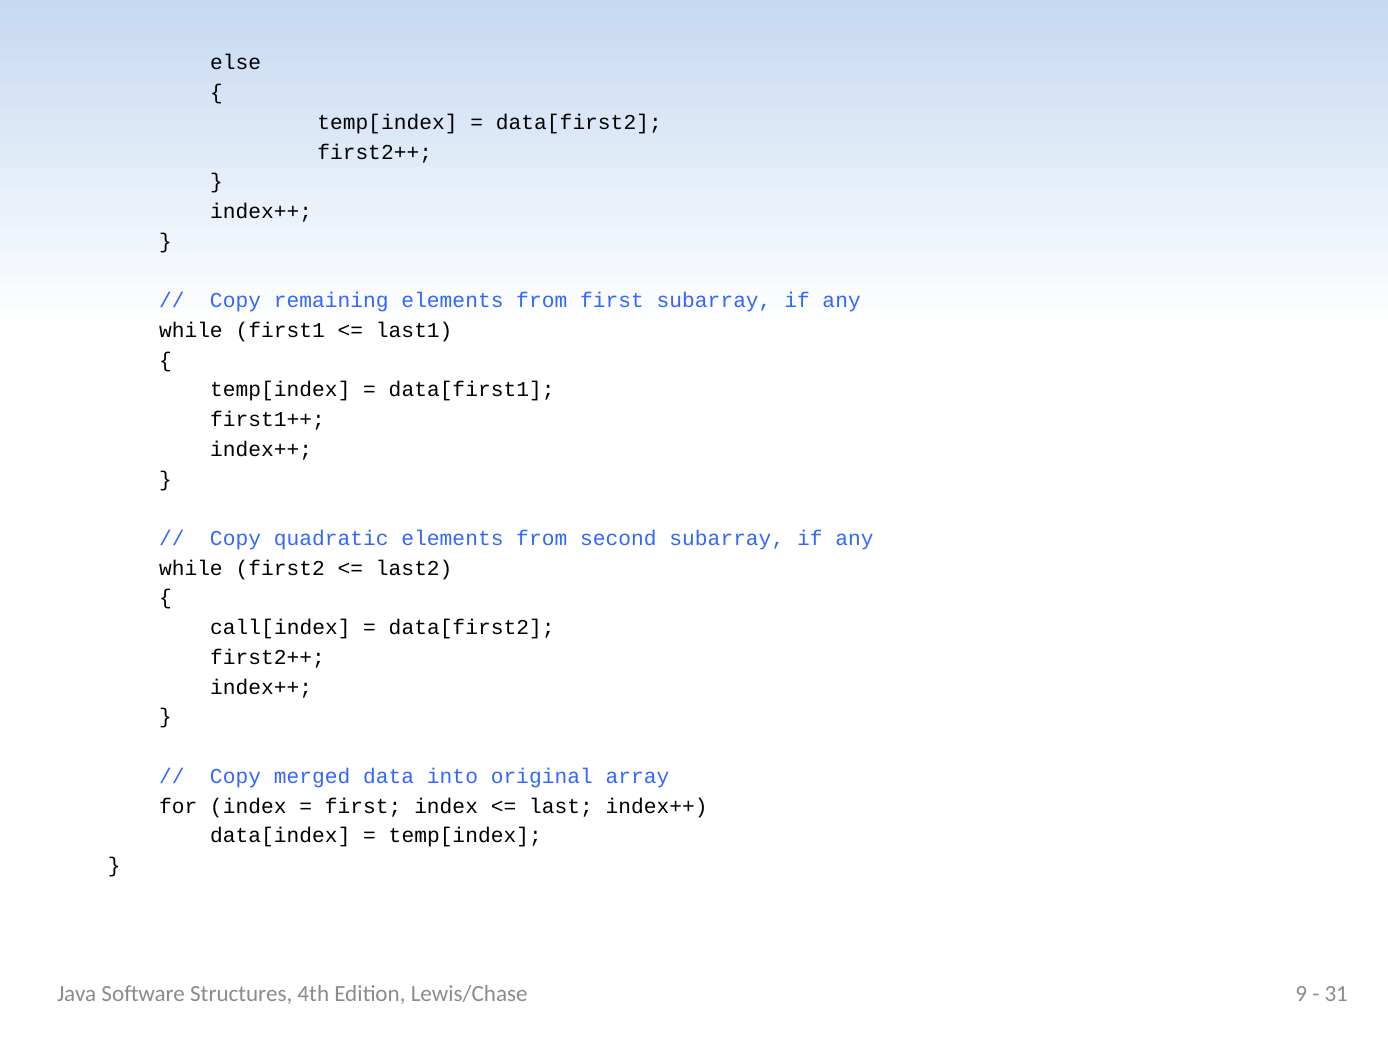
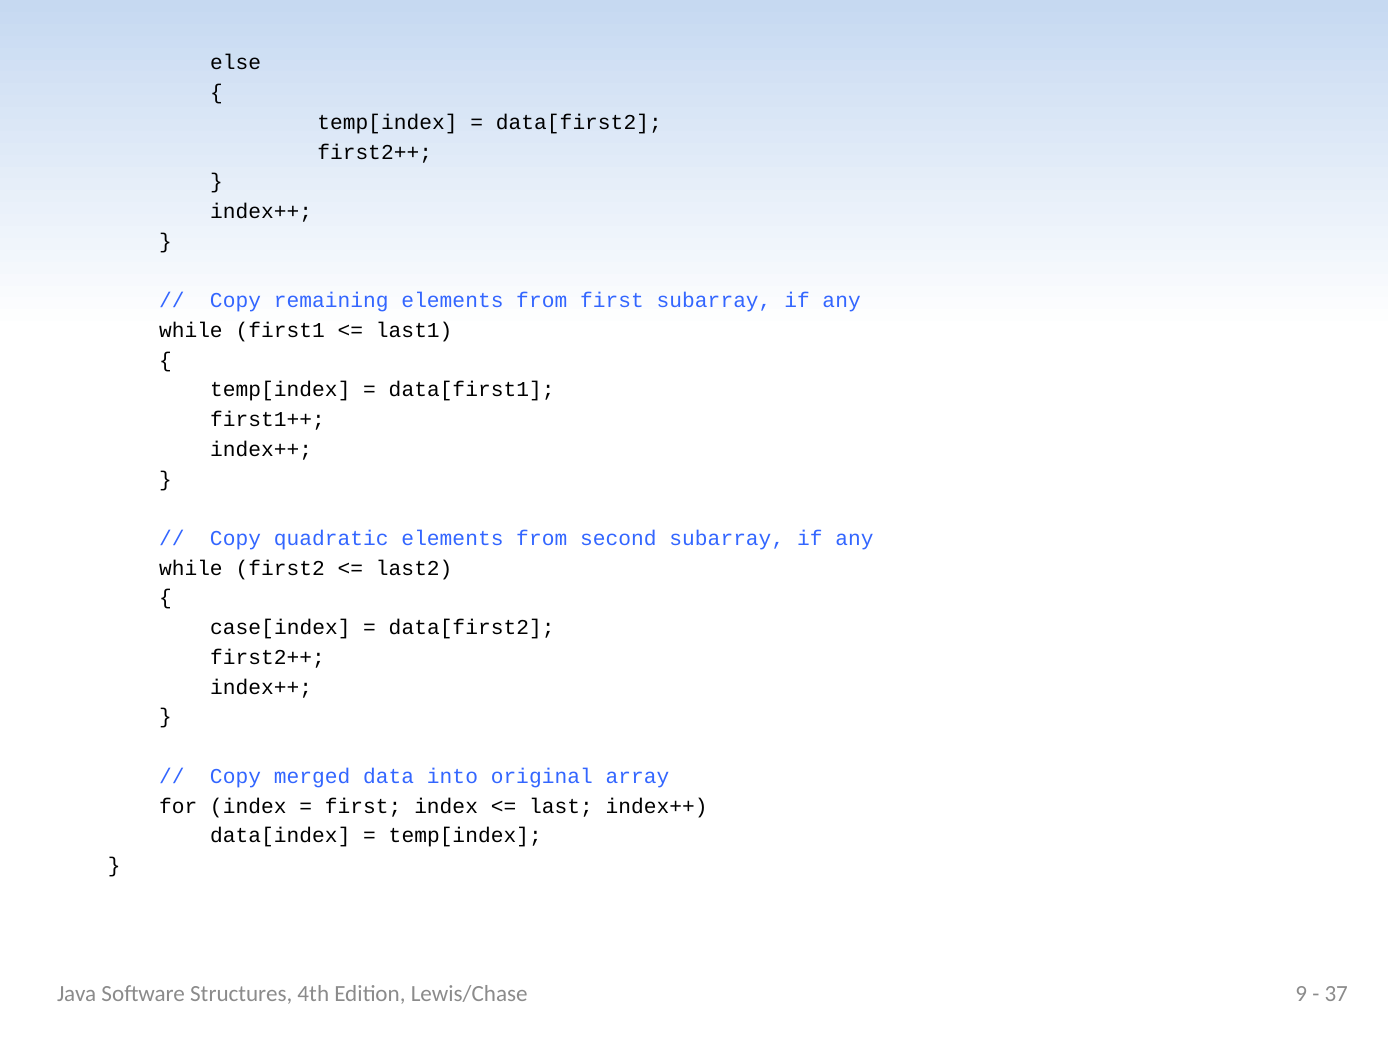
call[index: call[index -> case[index (280, 628)
31: 31 -> 37 (1336, 994)
